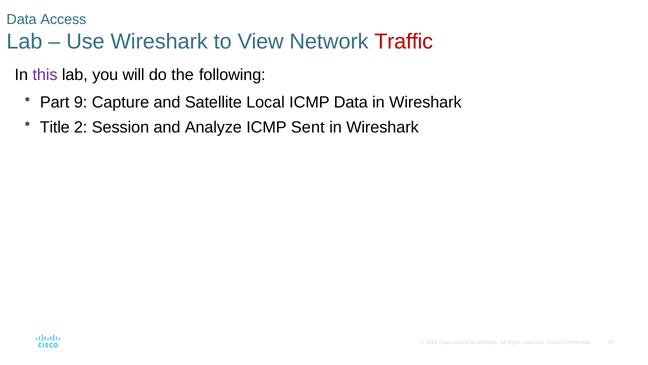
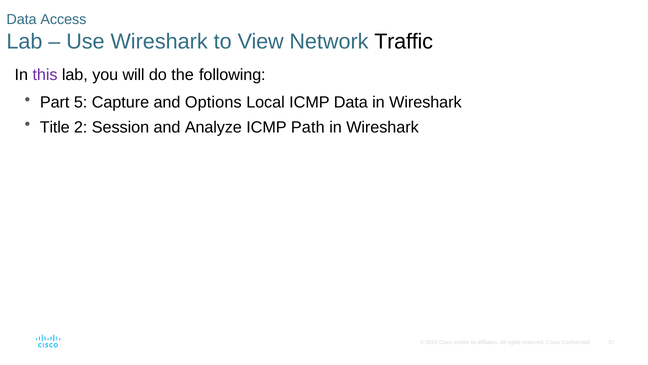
Traffic colour: red -> black (404, 42)
9: 9 -> 5 (81, 102)
Satellite: Satellite -> Options (213, 102)
Sent: Sent -> Path (308, 127)
